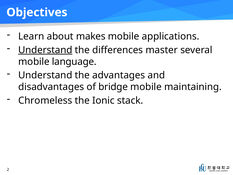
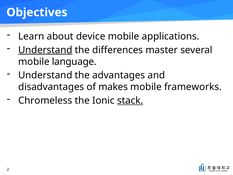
makes: makes -> device (91, 36)
bridge: bridge -> makes (113, 87)
maintaining: maintaining -> frameworks (193, 87)
stack underline: none -> present (130, 100)
